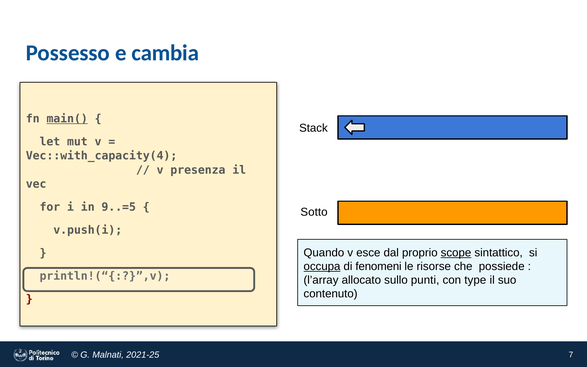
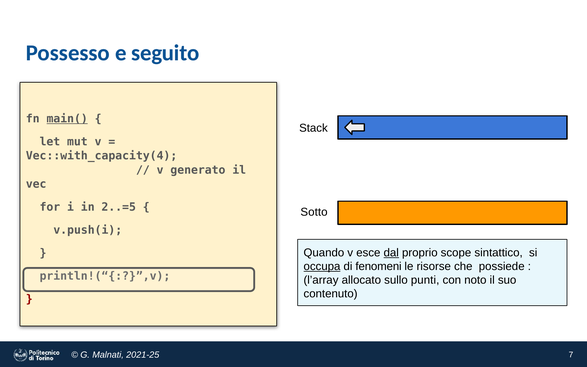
cambia: cambia -> seguito (165, 53)
presenza: presenza -> generato (198, 170)
9..=5: 9..=5 -> 2..=5 (119, 207)
dal underline: none -> present (391, 253)
scope underline: present -> none (456, 253)
type: type -> noto (475, 280)
